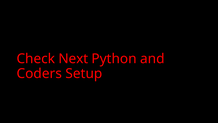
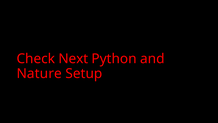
Coders: Coders -> Nature (39, 73)
